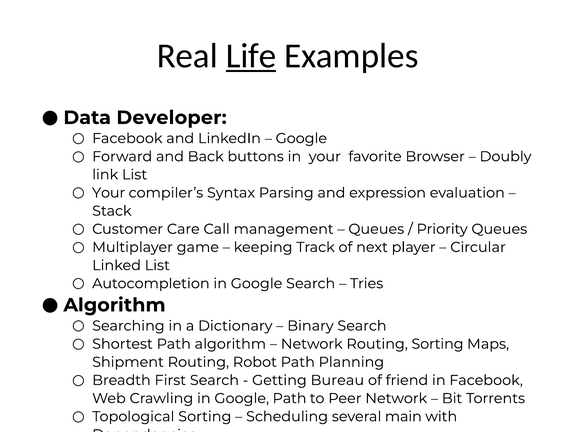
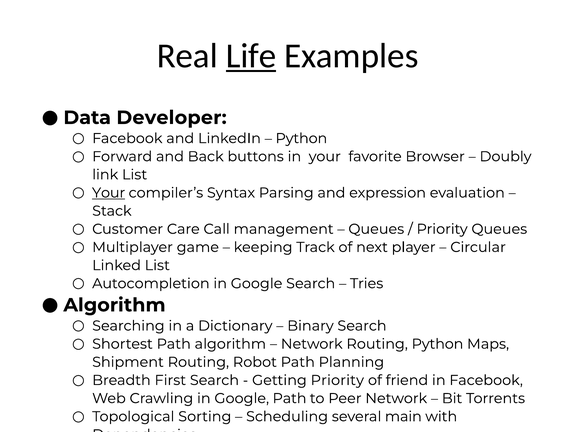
Google: Google -> Python (301, 138)
Your underline: none -> present (109, 193)
Routing Sorting: Sorting -> Python (437, 344)
Getting Bureau: Bureau -> Priority (337, 380)
